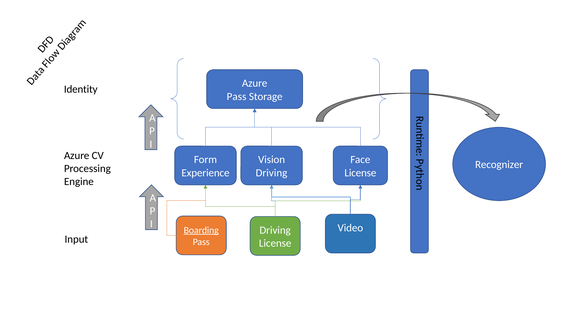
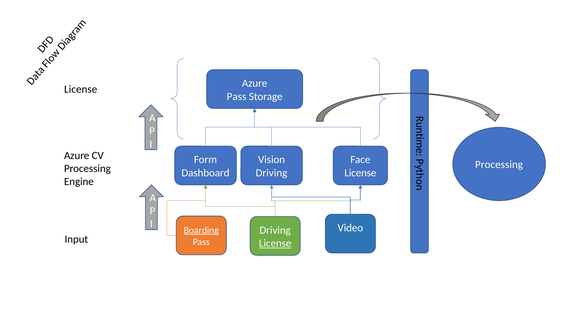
Identity: Identity -> License (81, 89)
Recognizer: Recognizer -> Processing (499, 165)
Experience: Experience -> Dashboard (205, 173)
License underline: none -> present (275, 243)
